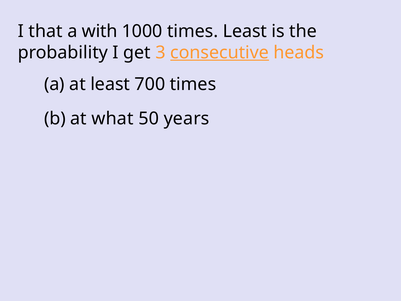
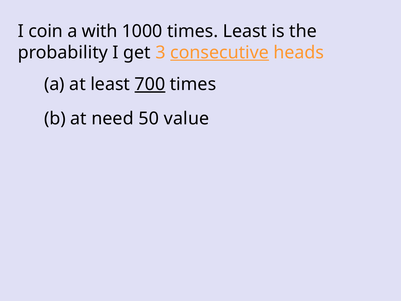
that: that -> coin (46, 31)
700 underline: none -> present (150, 84)
what: what -> need (113, 118)
years: years -> value (187, 118)
